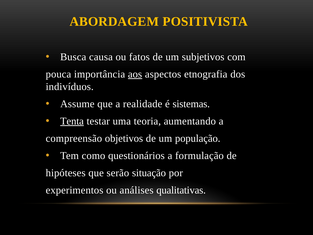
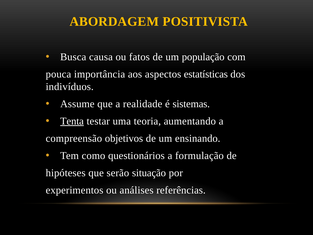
subjetivos: subjetivos -> população (203, 57)
aos underline: present -> none (135, 74)
etnografia: etnografia -> estatísticas (206, 74)
população: população -> ensinando (198, 138)
qualitativas: qualitativas -> referências (181, 190)
